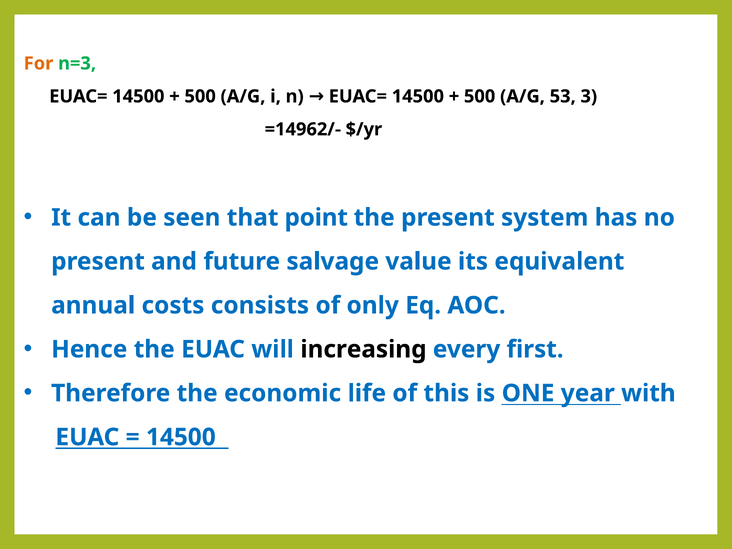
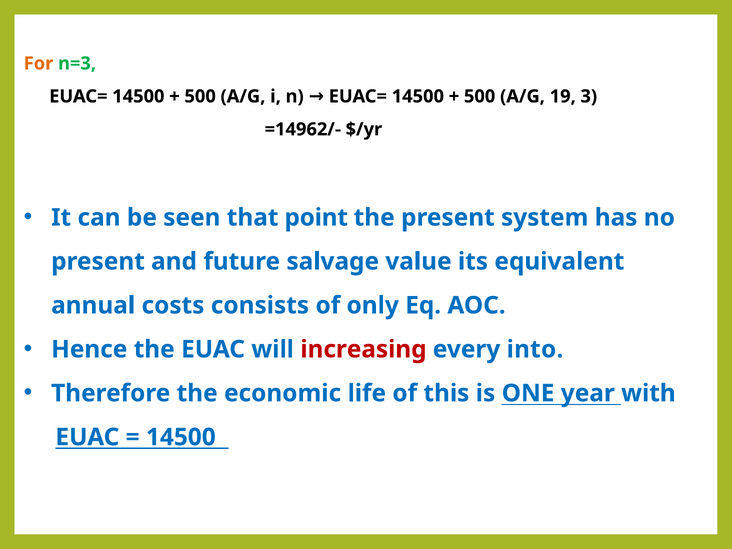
53: 53 -> 19 (563, 96)
increasing colour: black -> red (363, 349)
first: first -> into (535, 349)
